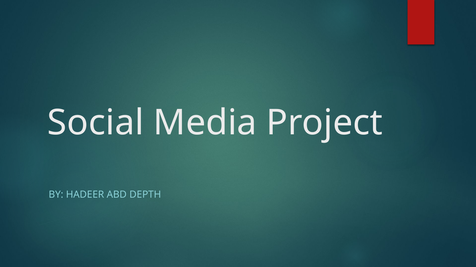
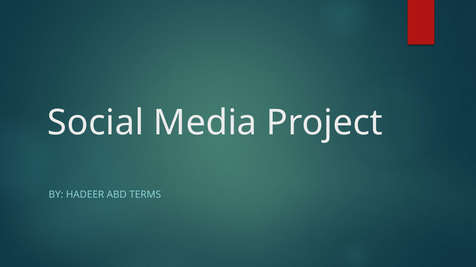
DEPTH: DEPTH -> TERMS (145, 195)
